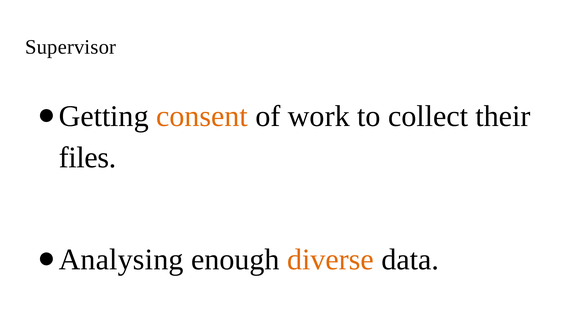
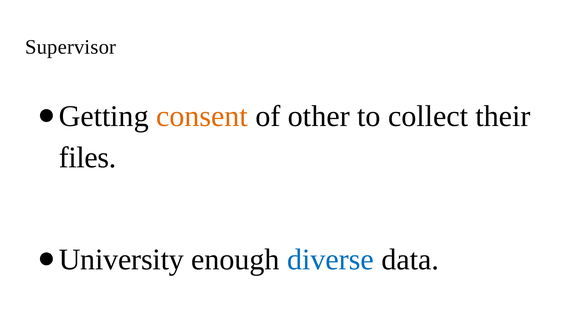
work: work -> other (319, 116)
Analysing: Analysing -> University (121, 259)
diverse colour: orange -> blue (331, 259)
